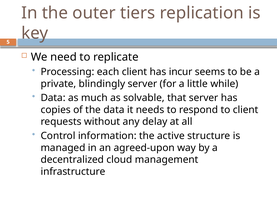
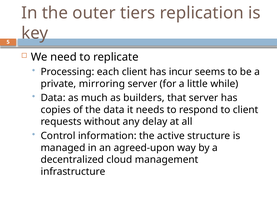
blindingly: blindingly -> mirroring (102, 84)
solvable: solvable -> builders (144, 98)
